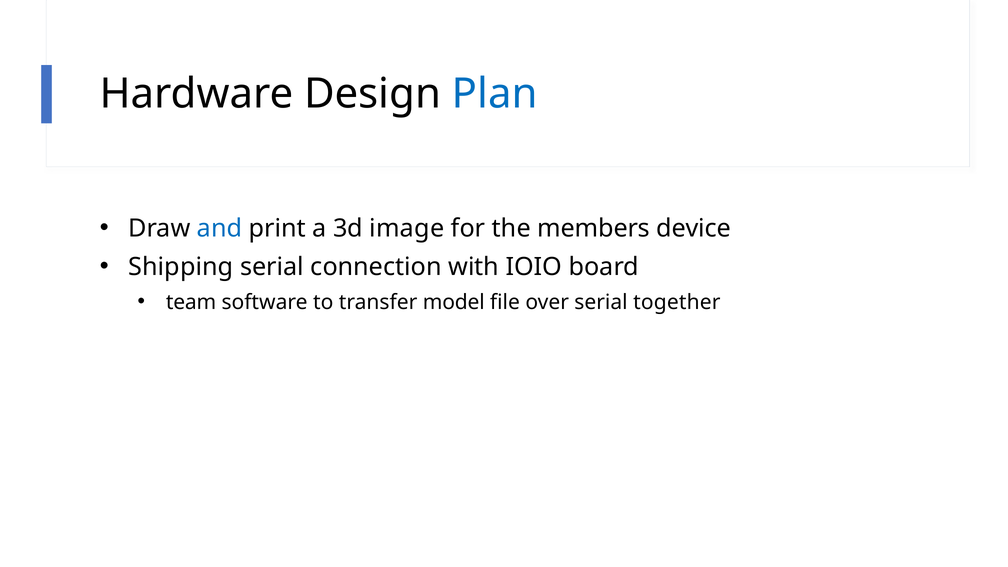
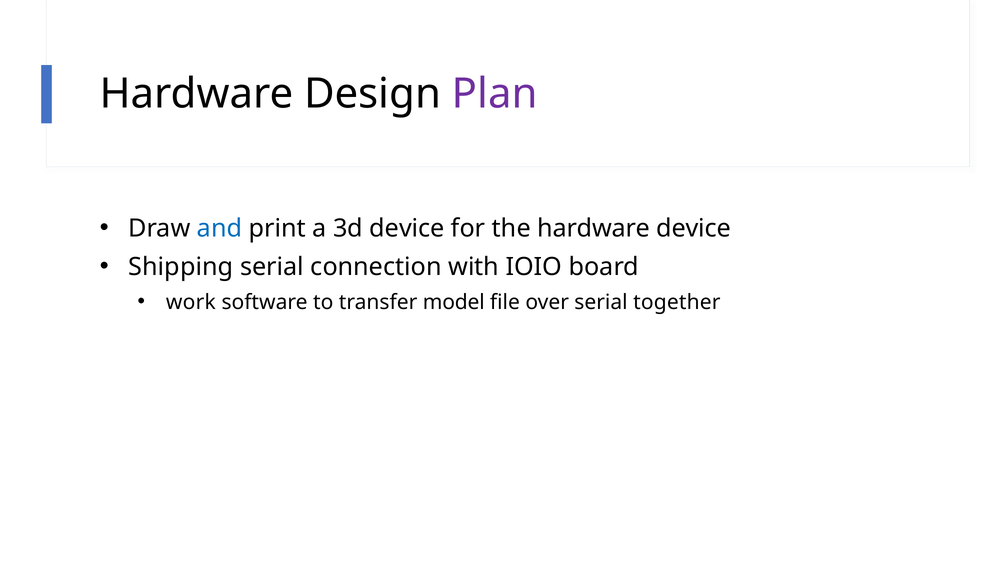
Plan colour: blue -> purple (495, 94)
3d image: image -> device (407, 229)
the members: members -> hardware (594, 229)
team: team -> work (191, 302)
